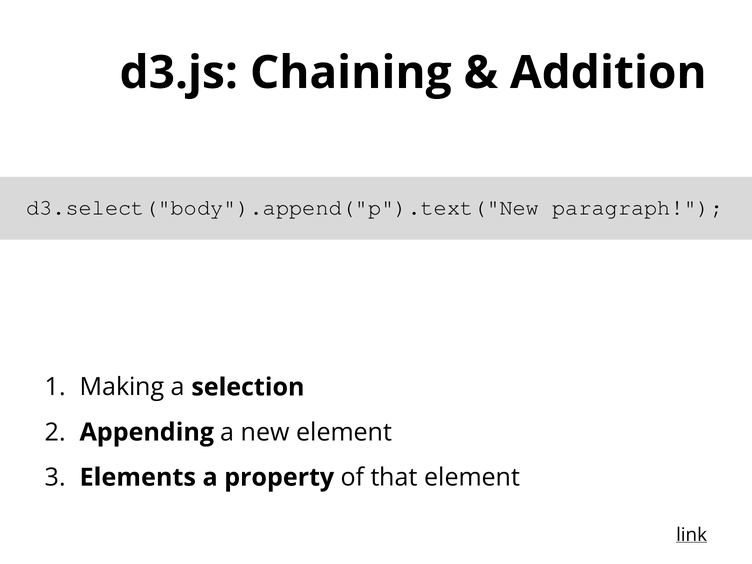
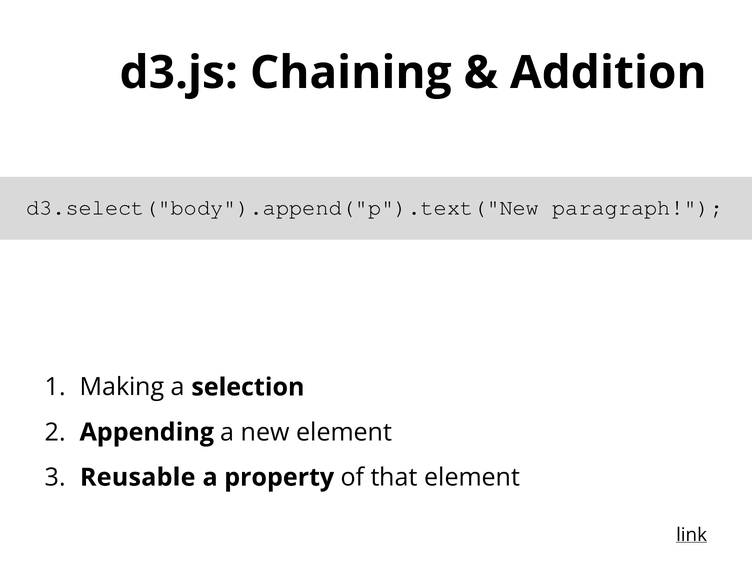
Elements: Elements -> Reusable (138, 477)
